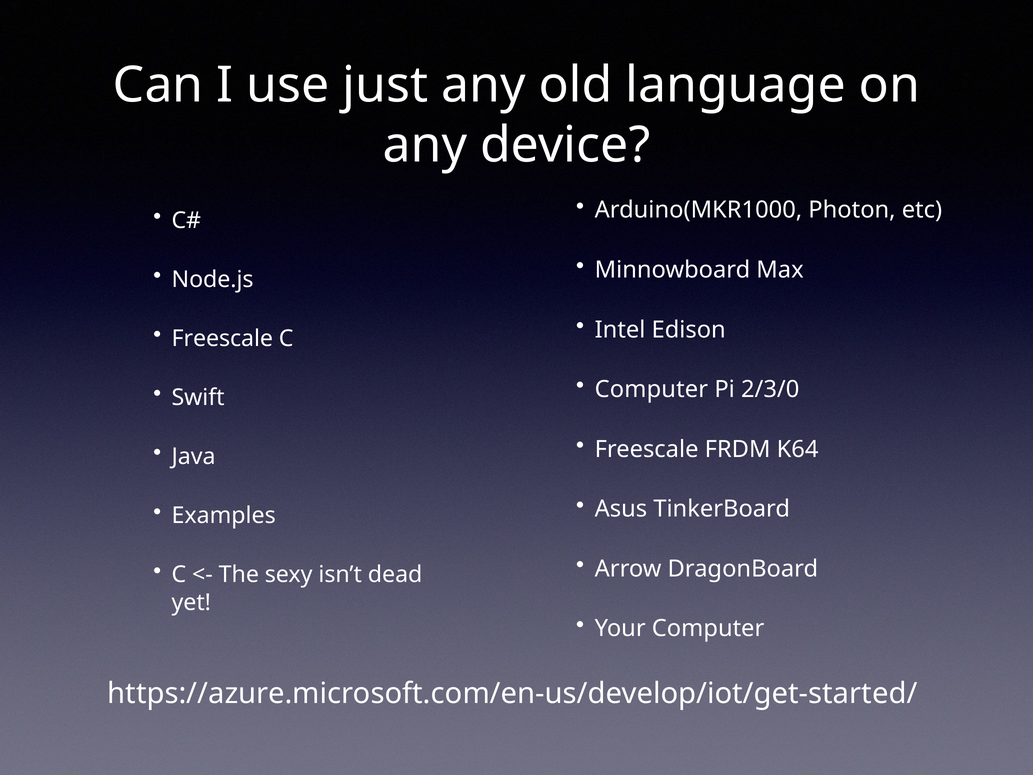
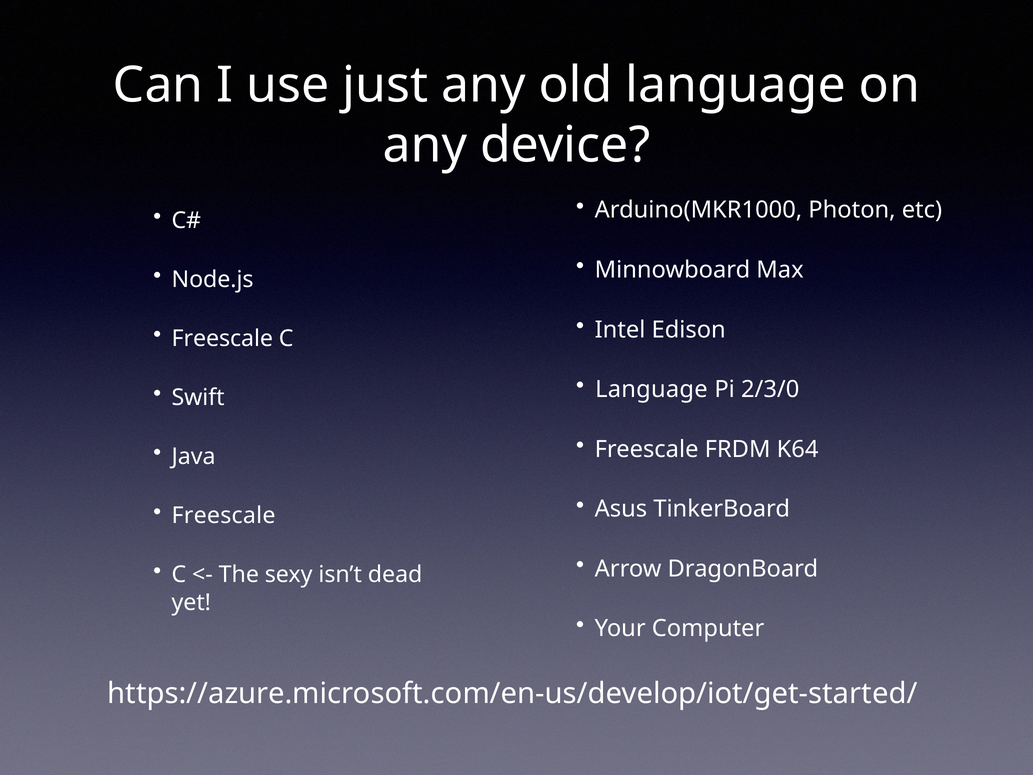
Computer: Computer -> Language (651, 389)
Examples: Examples -> Freescale (224, 516)
